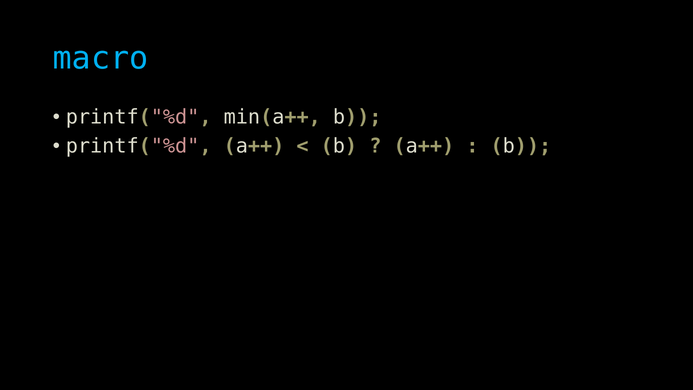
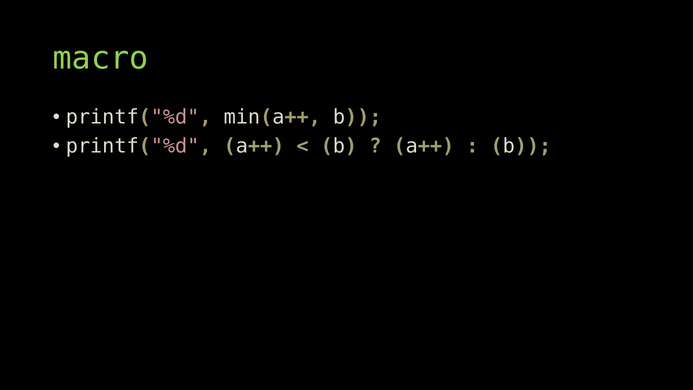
macro colour: light blue -> light green (101, 58)
